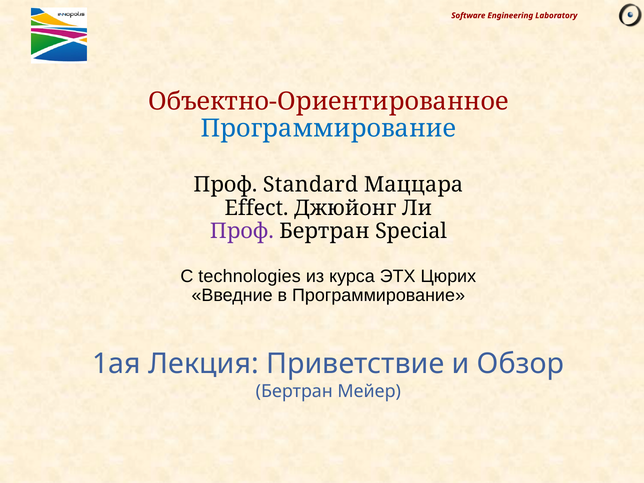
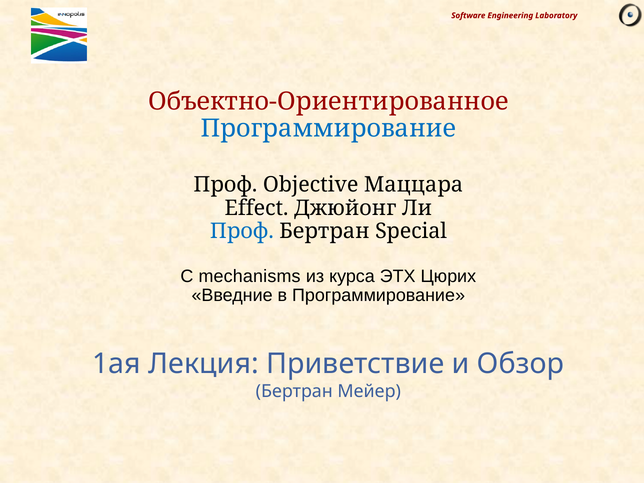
Standard: Standard -> Objective (311, 185)
Проф colour: purple -> blue (242, 231)
technologies: technologies -> mechanisms (250, 276)
